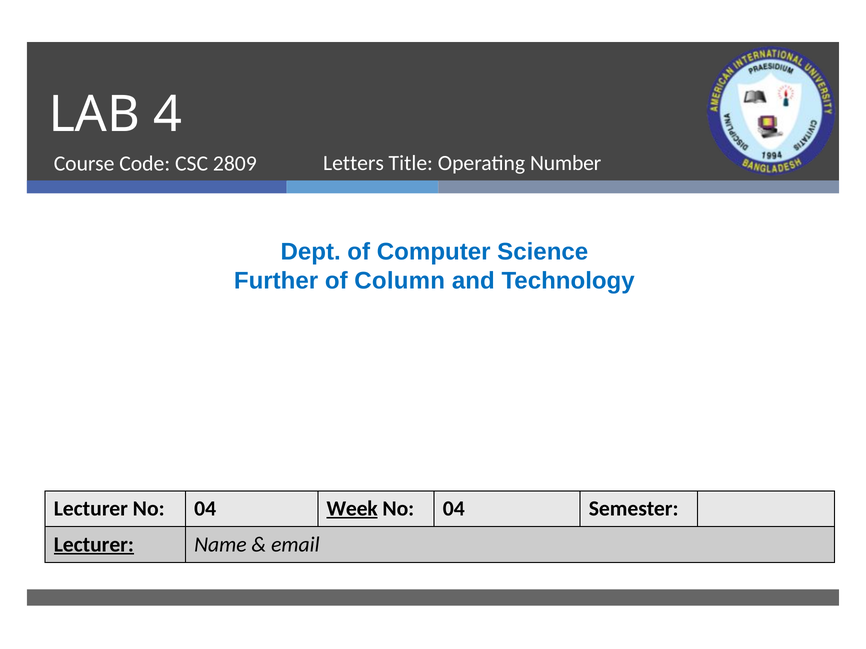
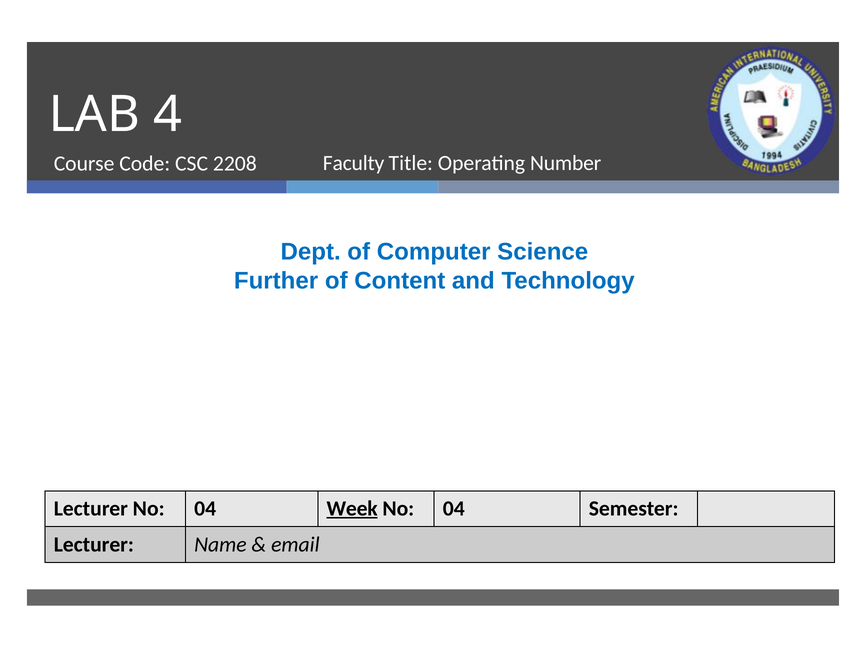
Letters: Letters -> Faculty (354, 163)
2809: 2809 -> 2208 (235, 164)
Column: Column -> Content (400, 281)
Lecturer underline: present -> none (94, 545)
